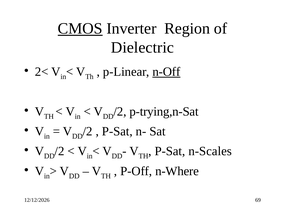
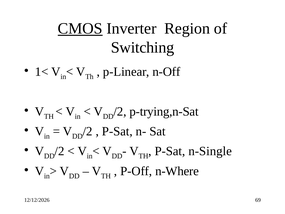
Dielectric: Dielectric -> Switching (143, 47)
2<: 2< -> 1< (42, 72)
n-Off underline: present -> none (166, 72)
n-Scales: n-Scales -> n-Single (210, 151)
